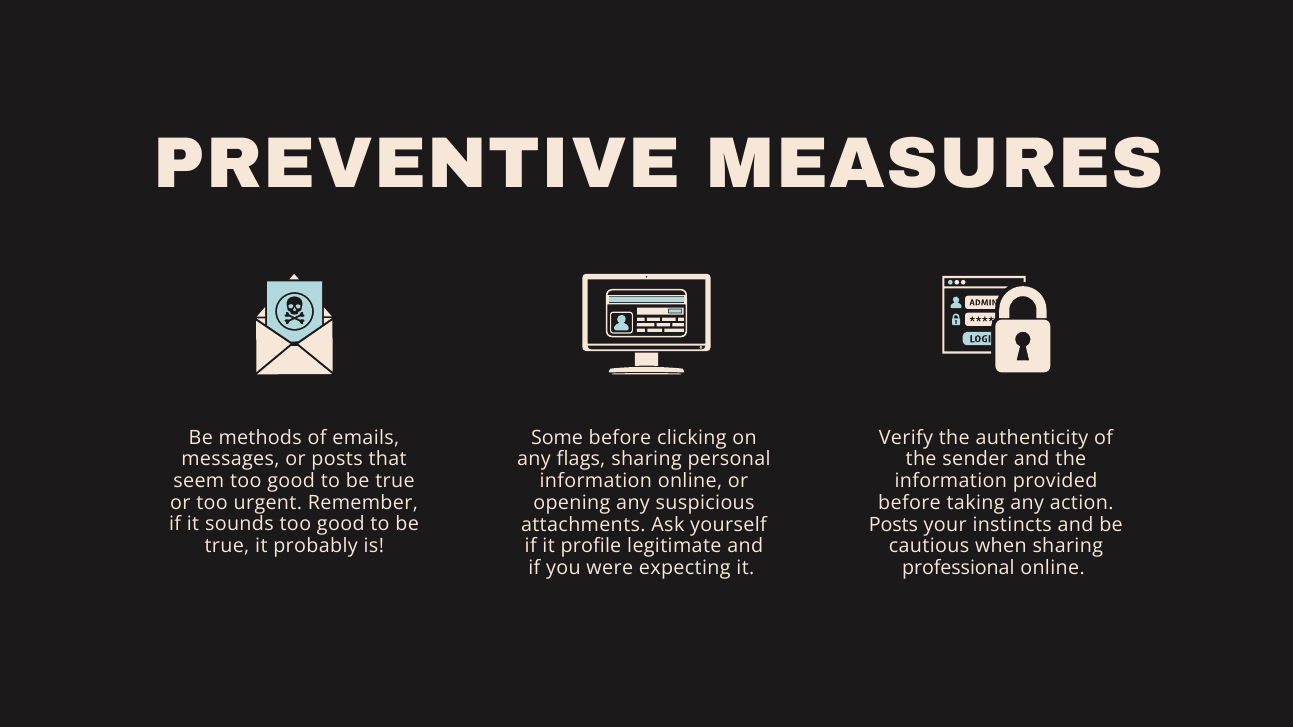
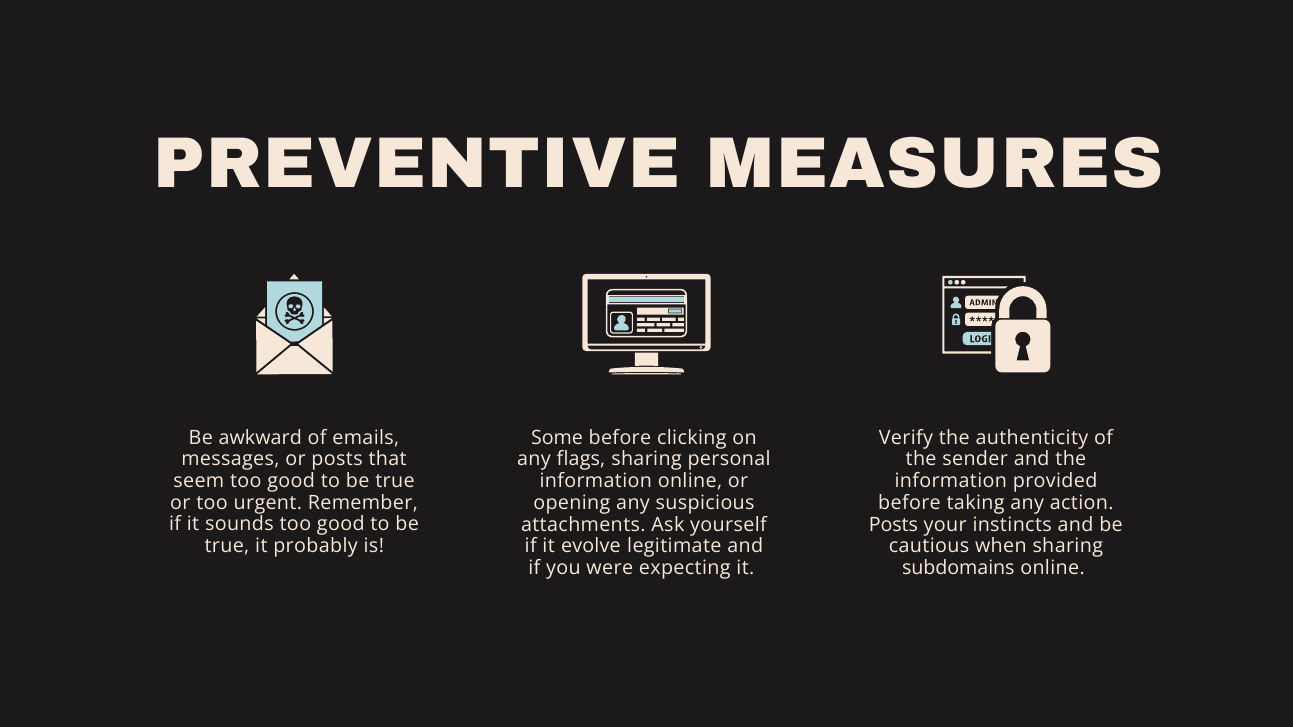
methods: methods -> awkward (260, 438)
profile: profile -> evolve (591, 546)
professional: professional -> subdomains (958, 568)
